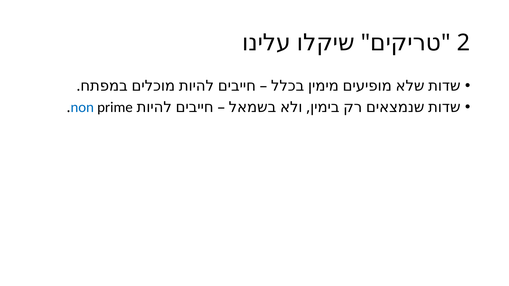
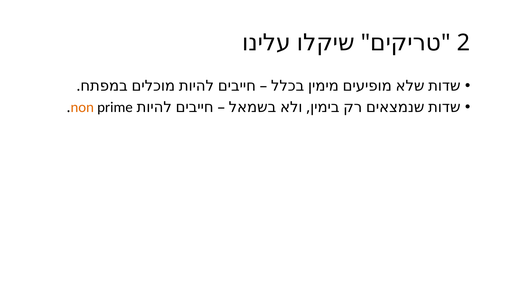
non colour: blue -> orange (82, 107)
